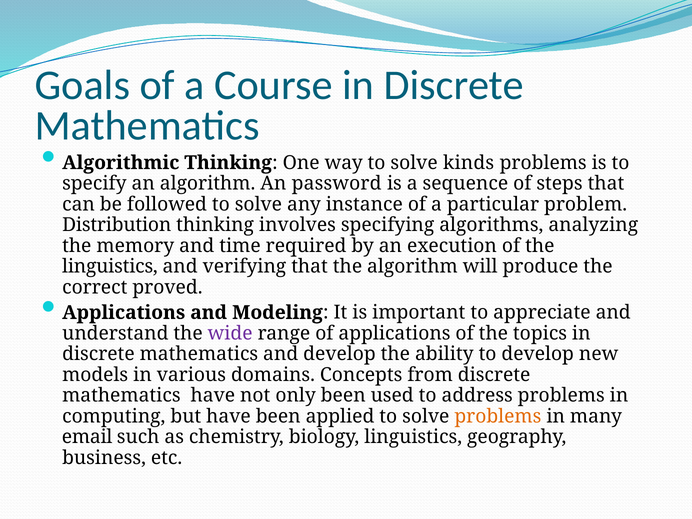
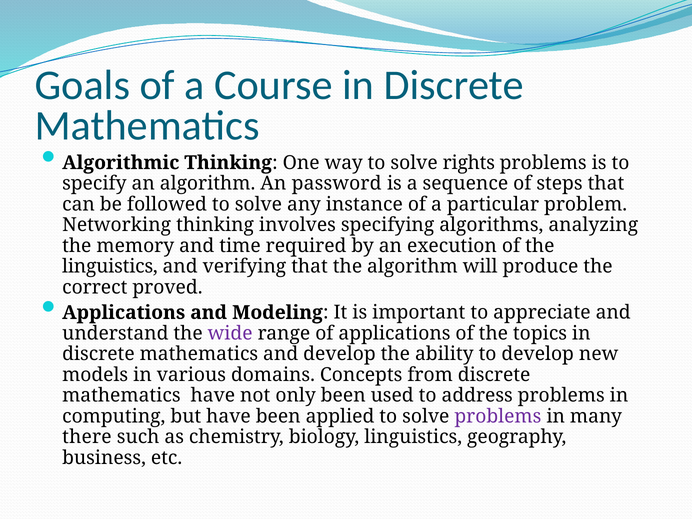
kinds: kinds -> rights (469, 163)
Distribution: Distribution -> Networking (117, 225)
problems colour: orange -> purple (498, 416)
email: email -> there (87, 437)
